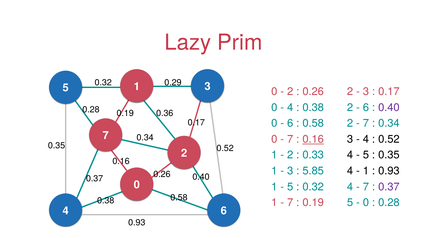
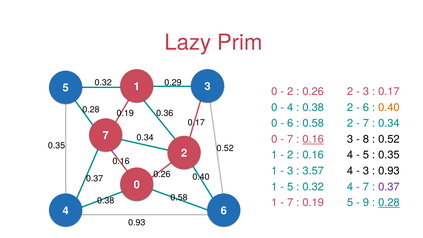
0.40 colour: purple -> orange (389, 107)
4: 4 -> 8 (366, 139)
0.33: 0.33 -> 0.16 (313, 155)
5.85: 5.85 -> 3.57 (313, 171)
1: 1 -> 3 (366, 171)
0: 0 -> 9 (366, 203)
0.28 underline: none -> present (389, 203)
